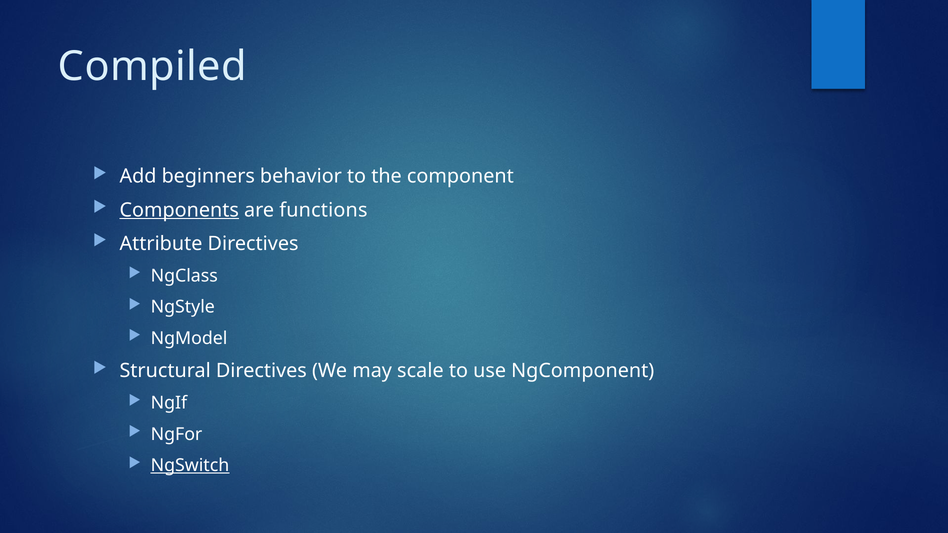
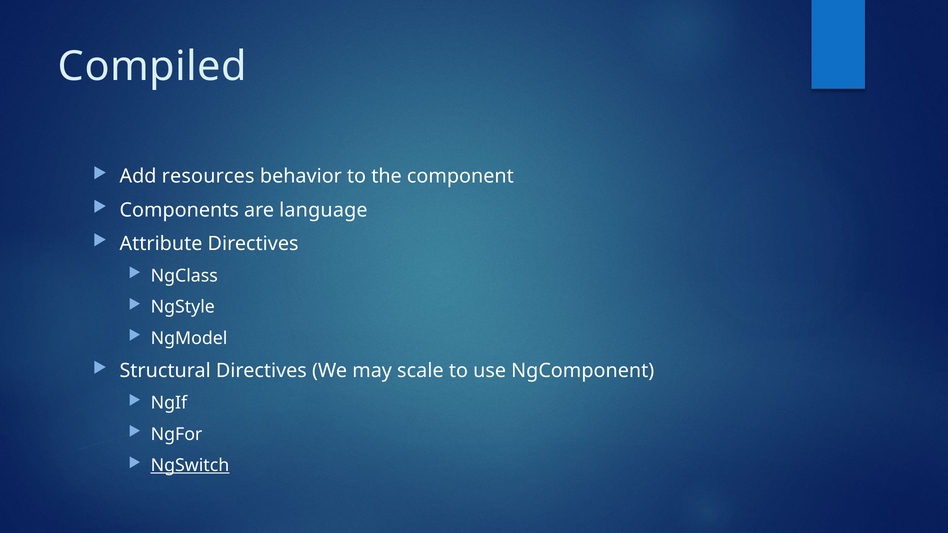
beginners: beginners -> resources (208, 176)
Components underline: present -> none (179, 210)
functions: functions -> language (323, 210)
